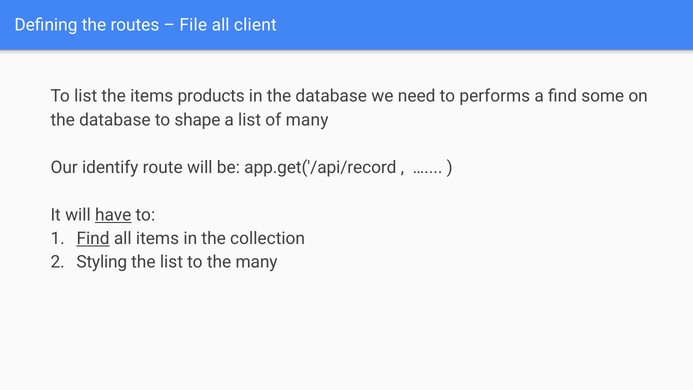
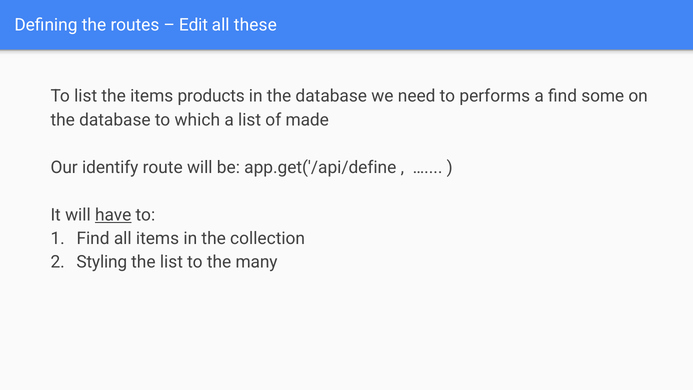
File: File -> Edit (193, 25)
client: client -> these (255, 25)
shape: shape -> which (197, 120)
of many: many -> made (307, 120)
app.get('/api/record: app.get('/api/record -> app.get('/api/define (320, 167)
Find underline: present -> none (93, 238)
